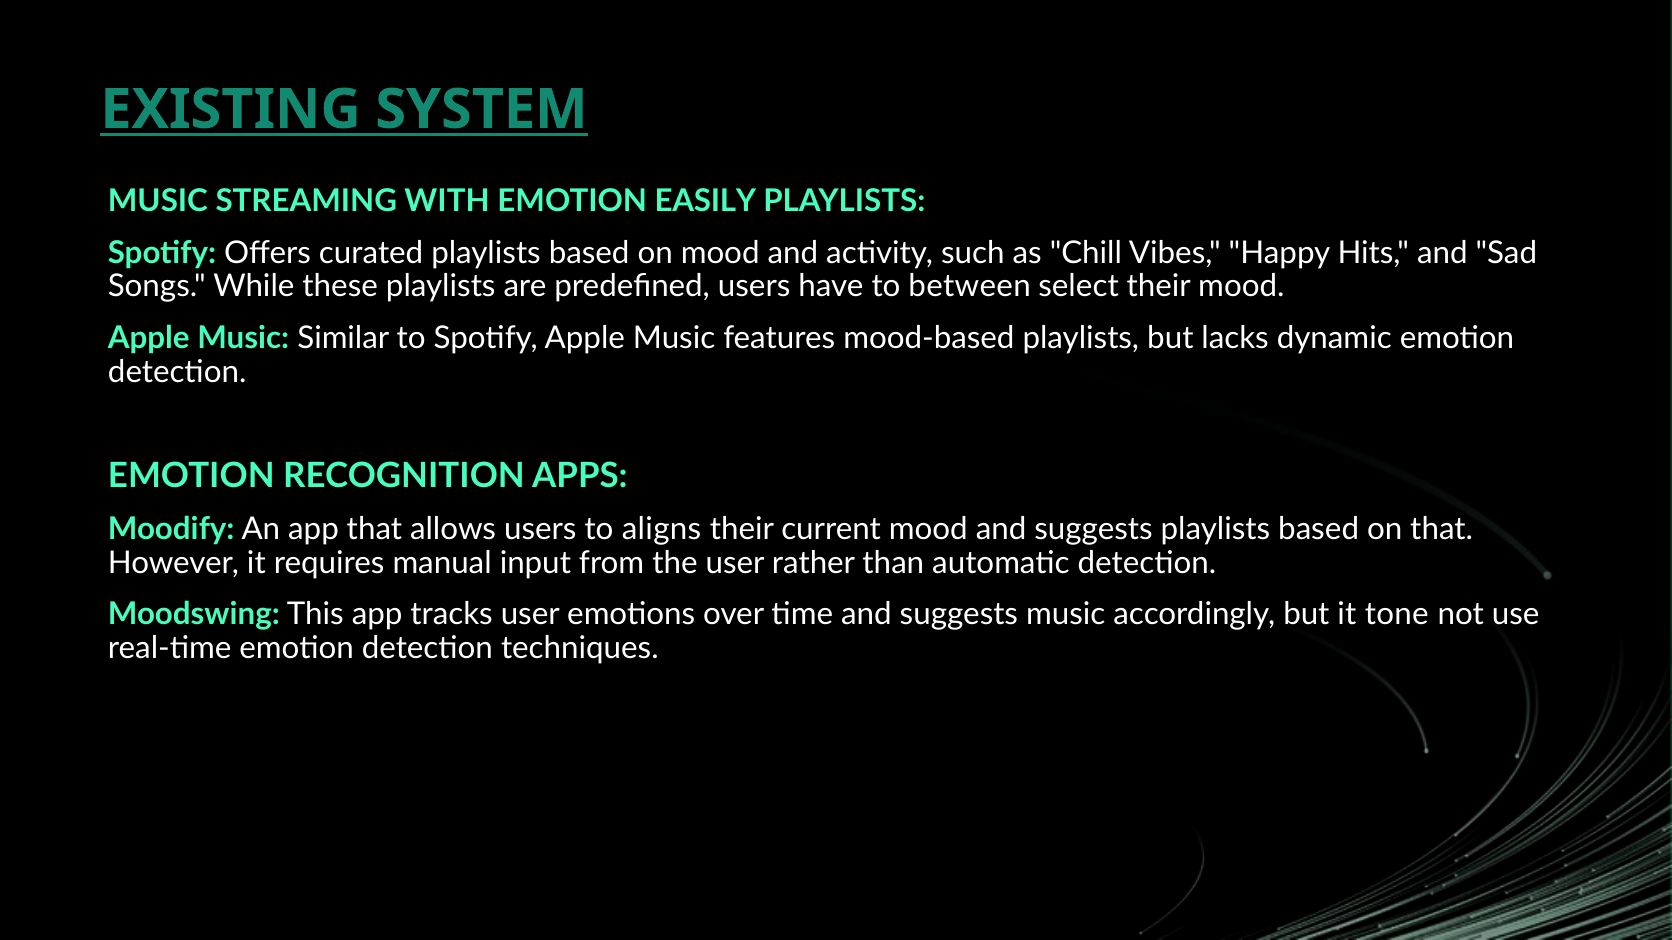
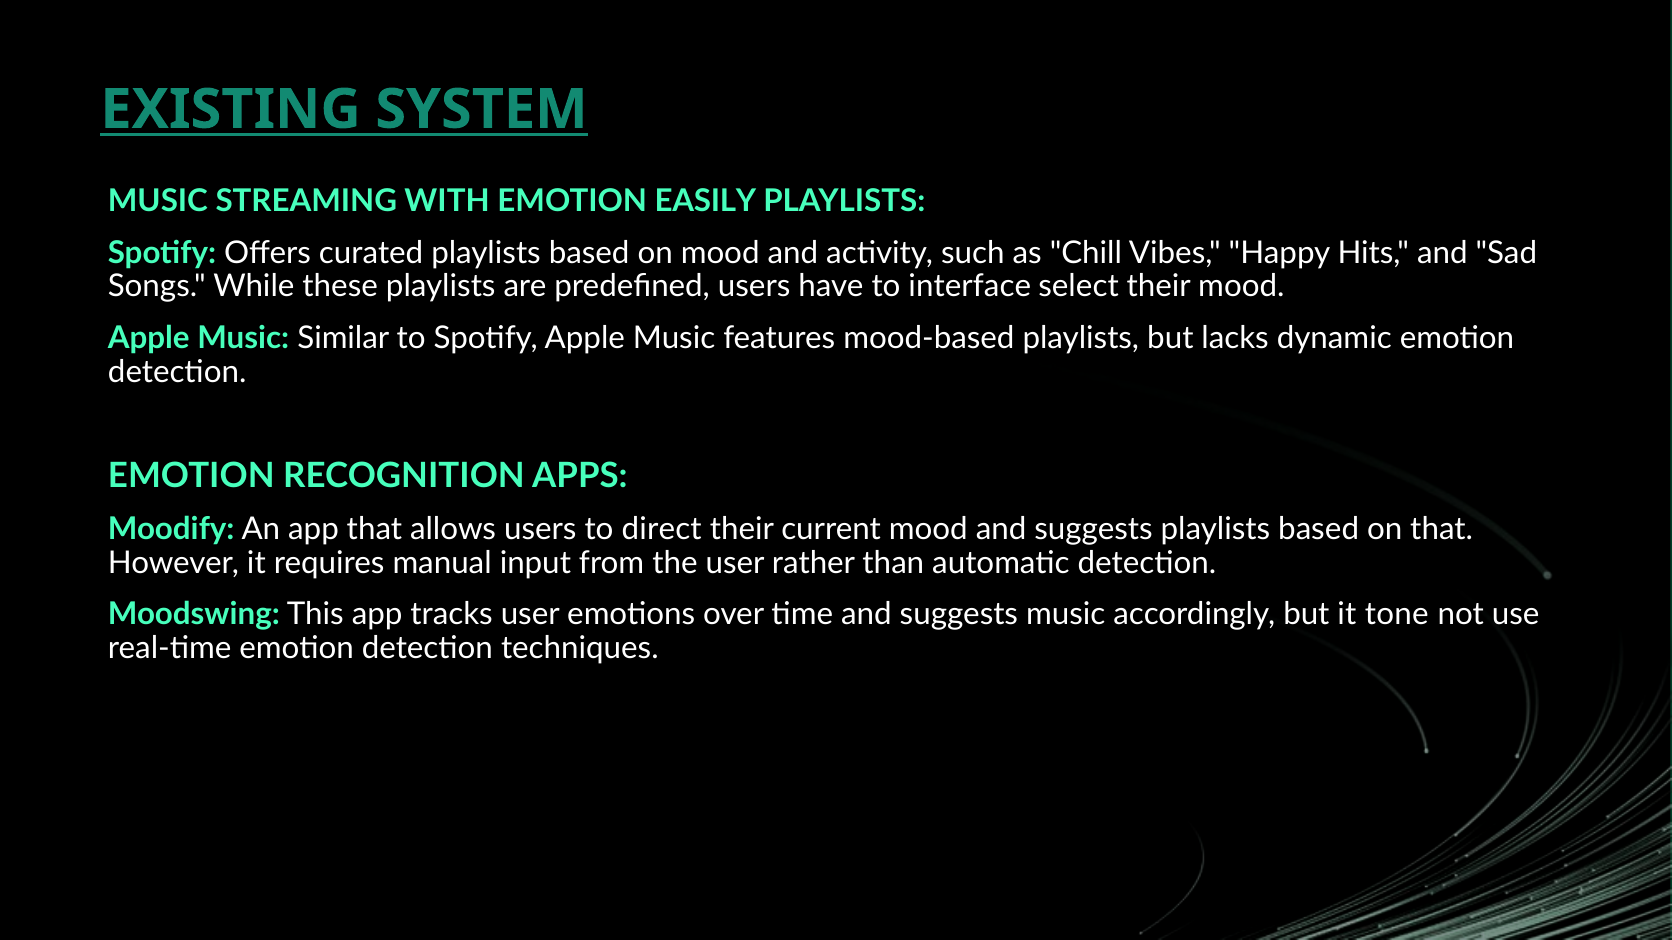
between: between -> interface (970, 287)
aligns: aligns -> direct (662, 530)
